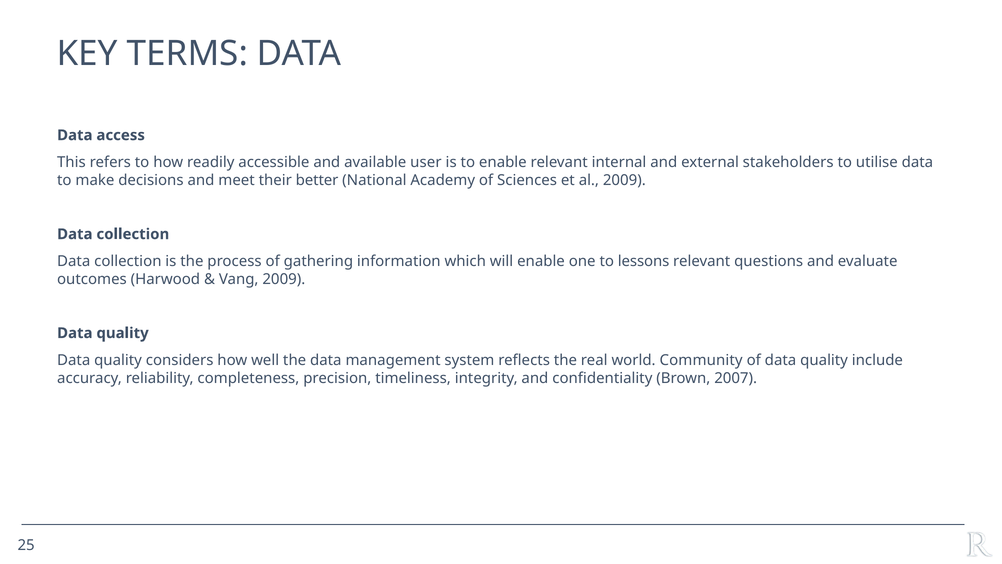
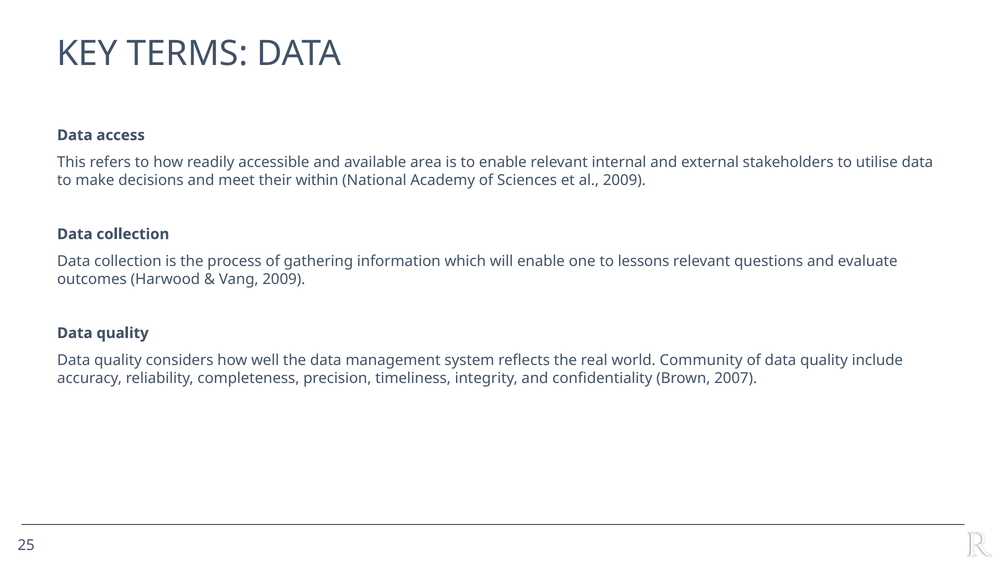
user: user -> area (426, 162)
better: better -> within (317, 180)
